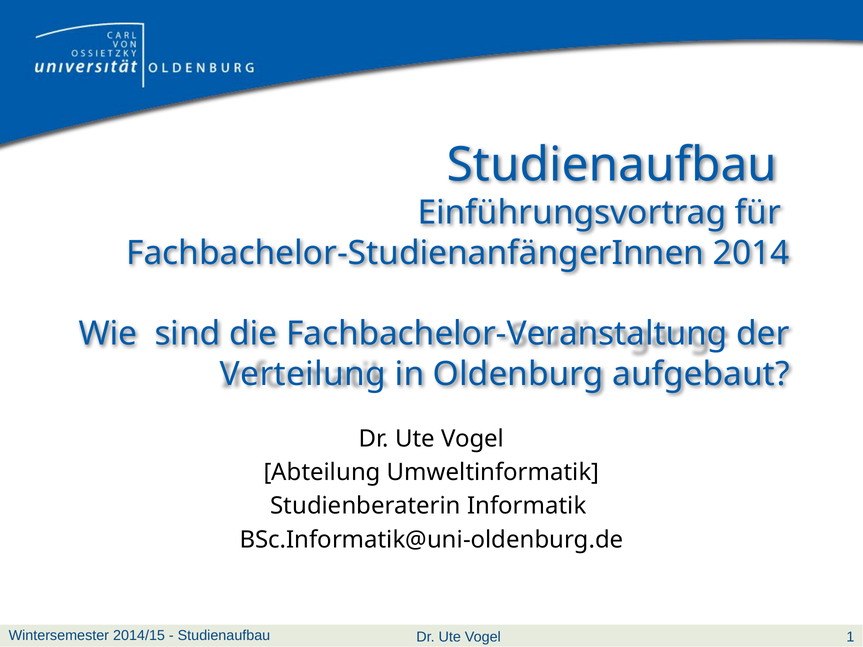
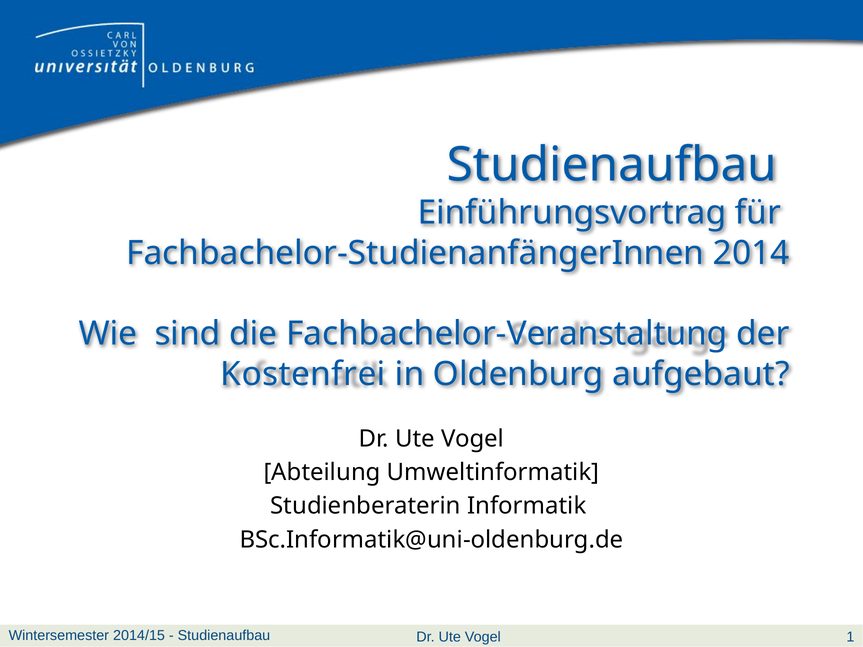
Verteilung: Verteilung -> Kostenfrei (303, 374)
